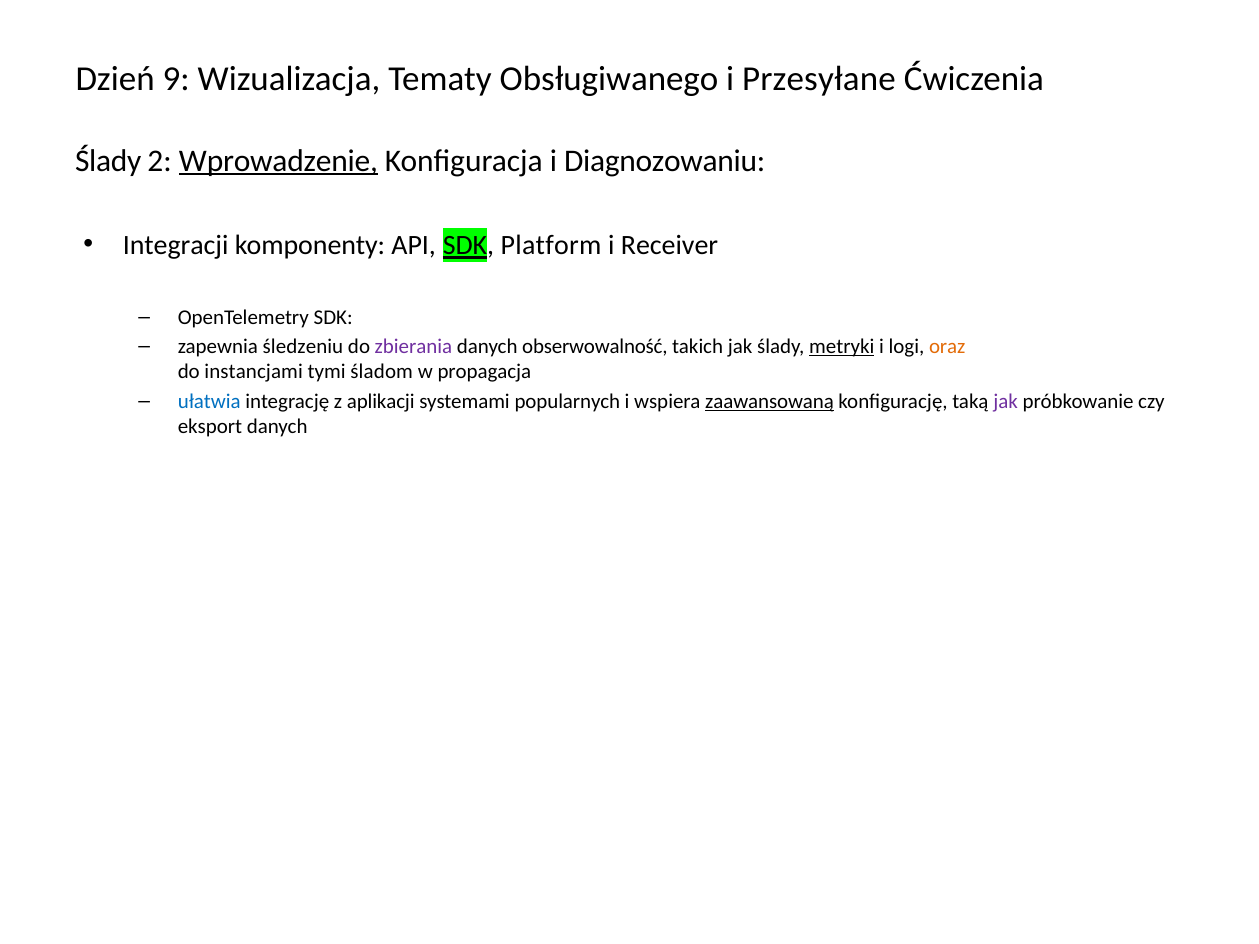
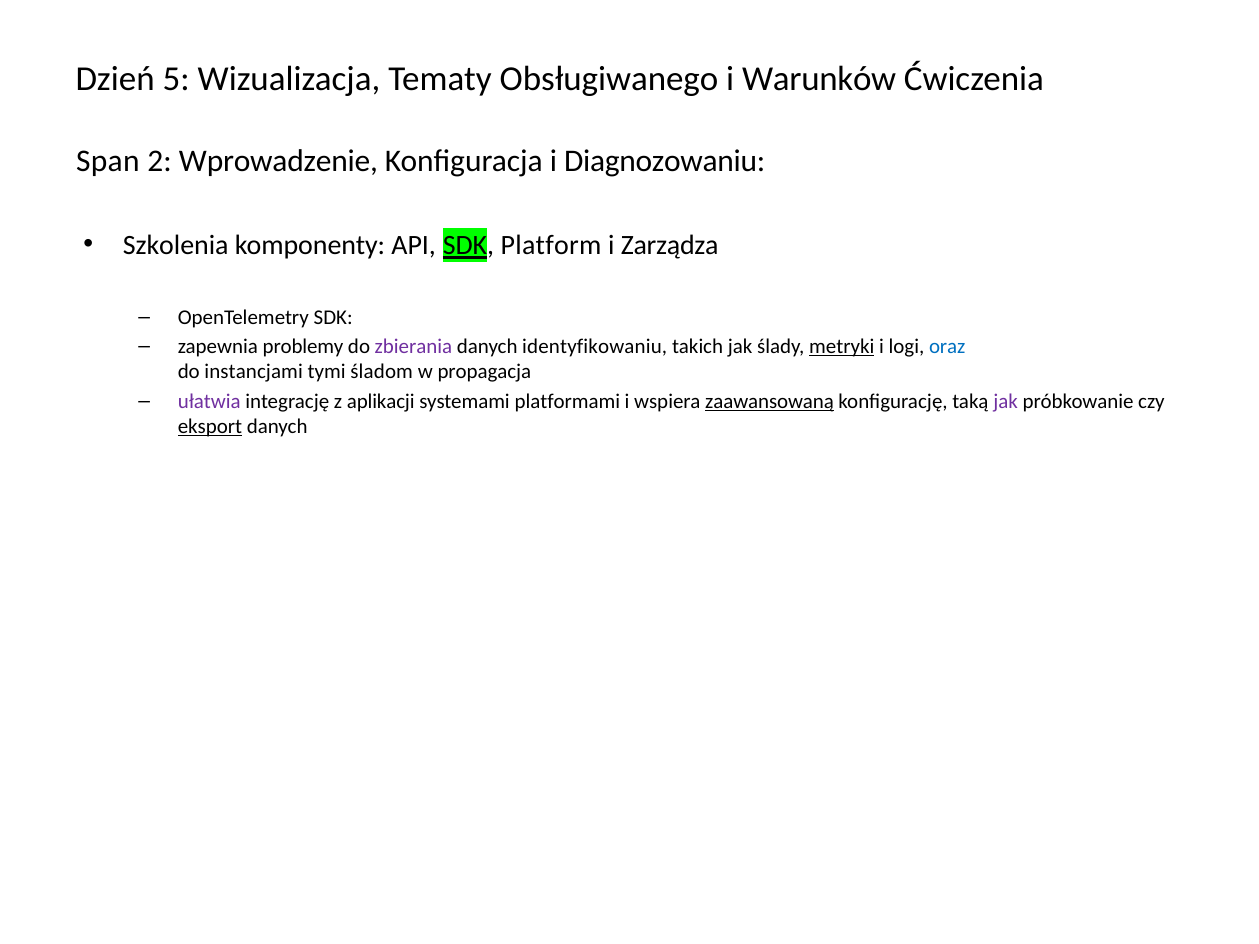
9: 9 -> 5 (176, 79)
Przesyłane: Przesyłane -> Warunków (819, 79)
Ślady: Ślady -> Span (108, 161)
Wprowadzenie underline: present -> none (278, 161)
Integracji: Integracji -> Szkolenia (176, 245)
Receiver: Receiver -> Zarządza (670, 245)
śledzeniu: śledzeniu -> problemy (303, 347)
obserwowalność: obserwowalność -> identyfikowaniu (595, 347)
oraz colour: orange -> blue (947, 347)
ułatwia colour: blue -> purple (209, 401)
popularnych: popularnych -> platformami (567, 401)
eksport underline: none -> present (210, 427)
